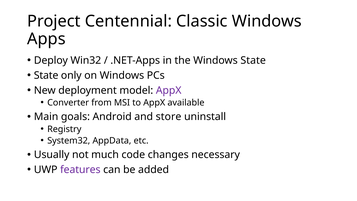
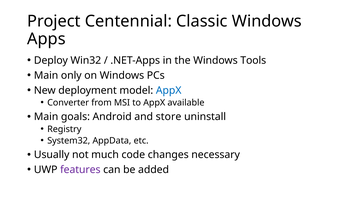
Windows State: State -> Tools (253, 60)
State: State -> Main (46, 75)
AppX colour: purple -> blue (169, 90)
